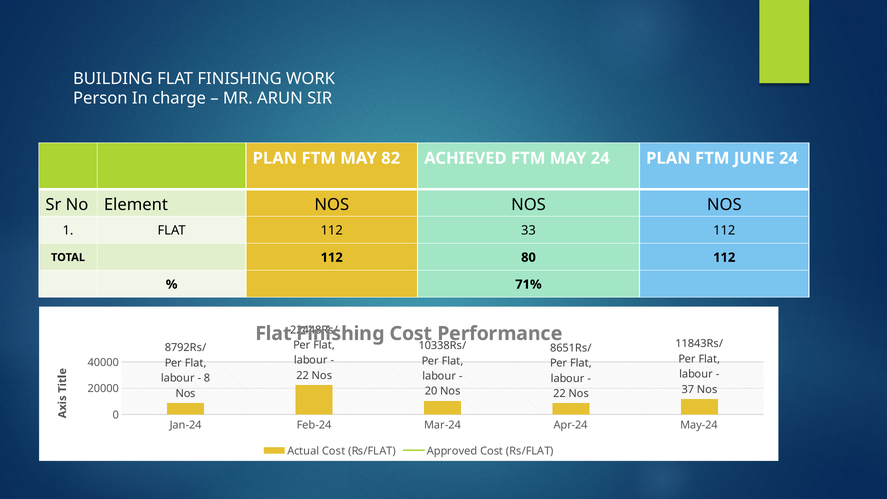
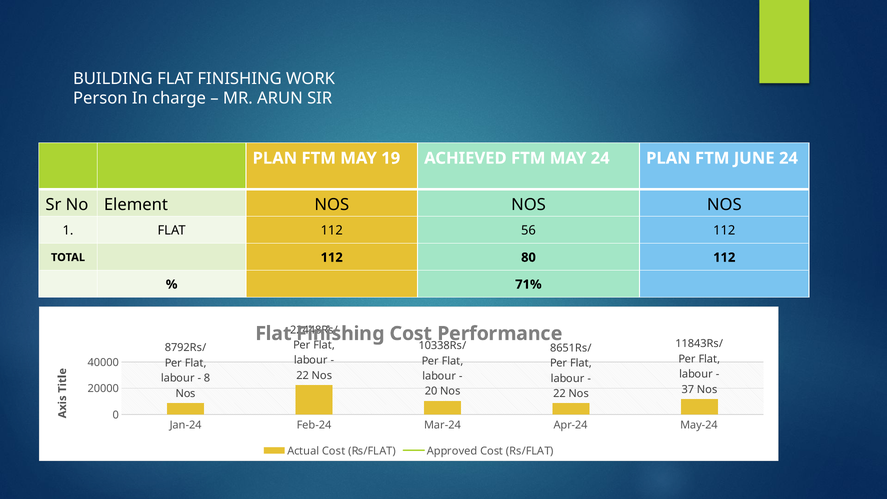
82: 82 -> 19 (391, 158)
33: 33 -> 56 (528, 230)
